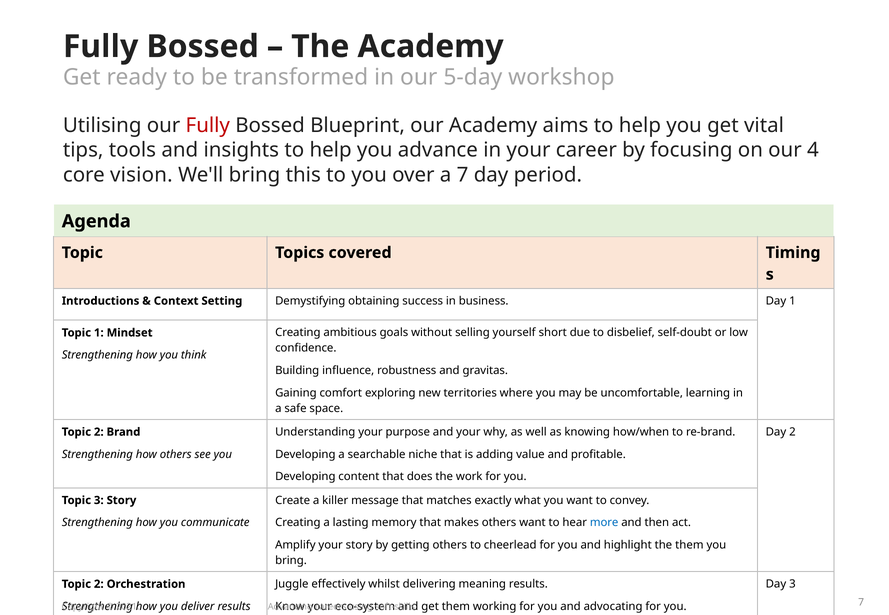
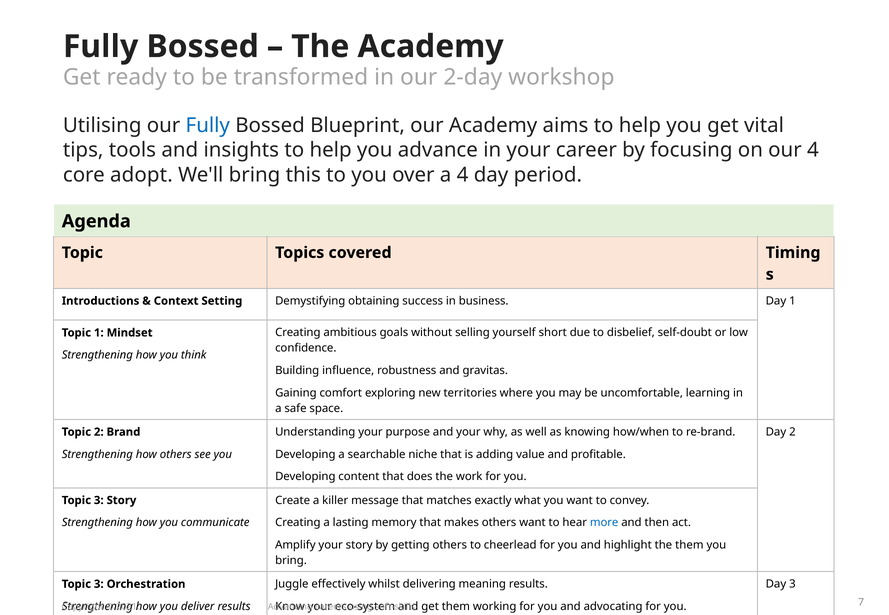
5-day: 5-day -> 2-day (473, 77)
Fully colour: red -> blue (208, 126)
vision: vision -> adopt (141, 175)
a 7: 7 -> 4 (463, 175)
2: 2 -> 3 (99, 584)
